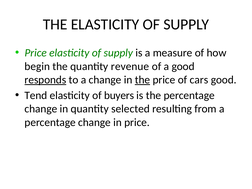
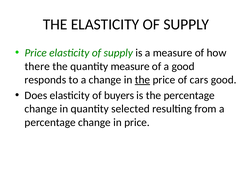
begin: begin -> there (37, 66)
quantity revenue: revenue -> measure (130, 66)
responds underline: present -> none (45, 80)
Tend: Tend -> Does (36, 95)
